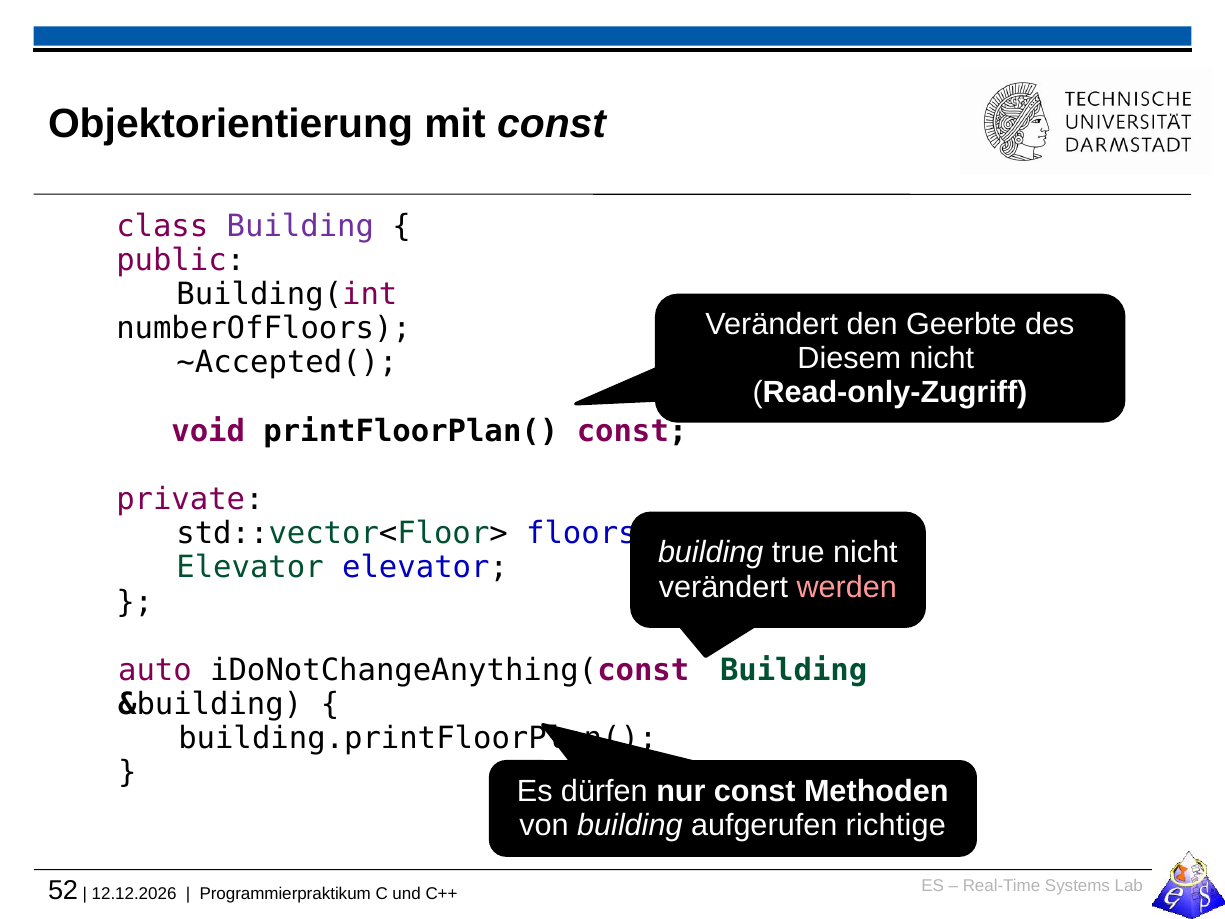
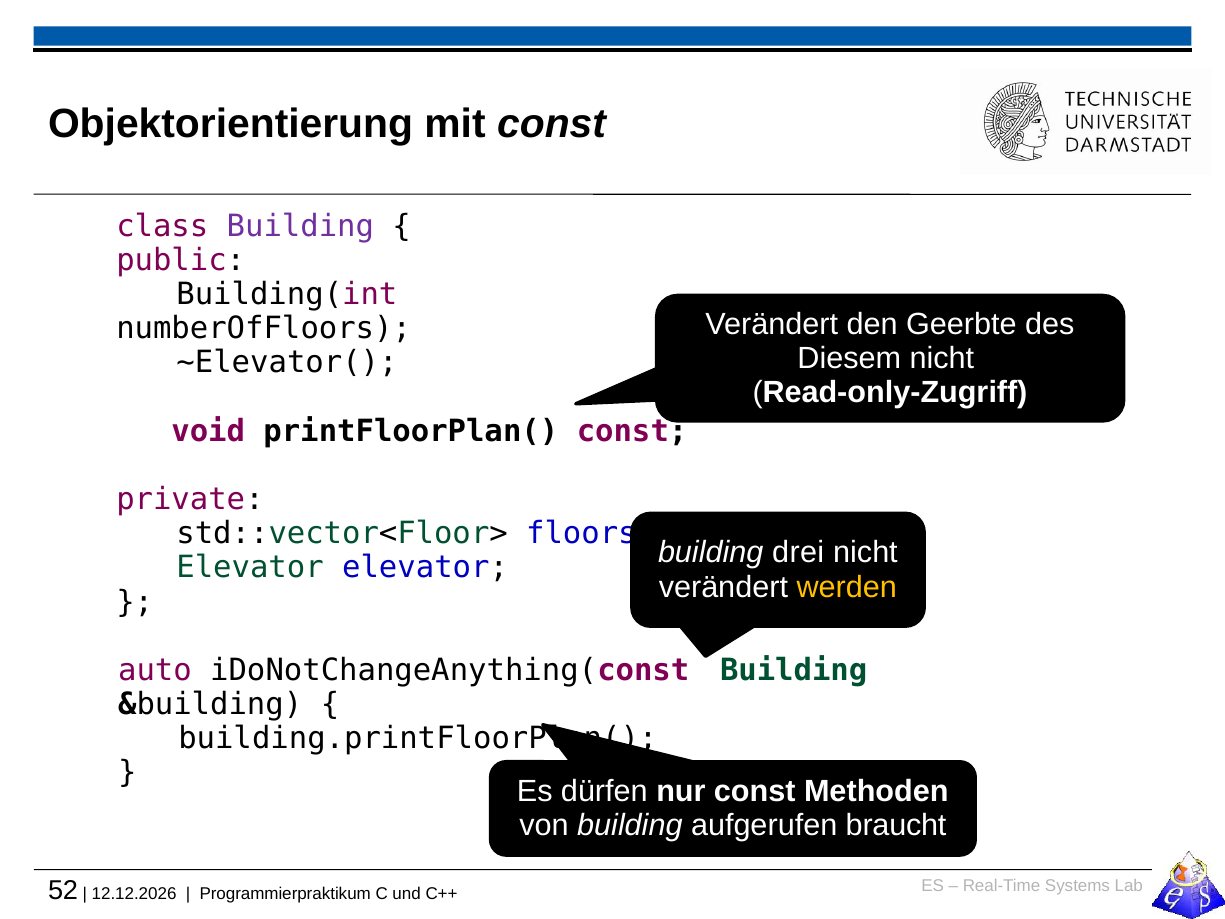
~Accepted(: ~Accepted( -> ~Elevator( (287, 363)
true: true -> drei (798, 553)
werden colour: pink -> yellow (847, 587)
richtige: richtige -> braucht (896, 825)
